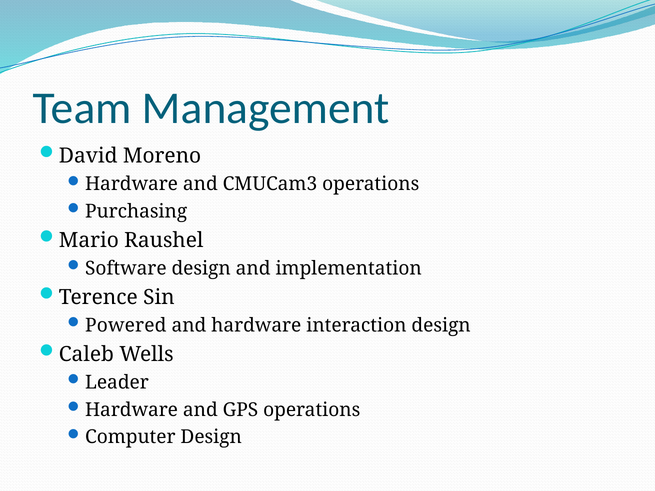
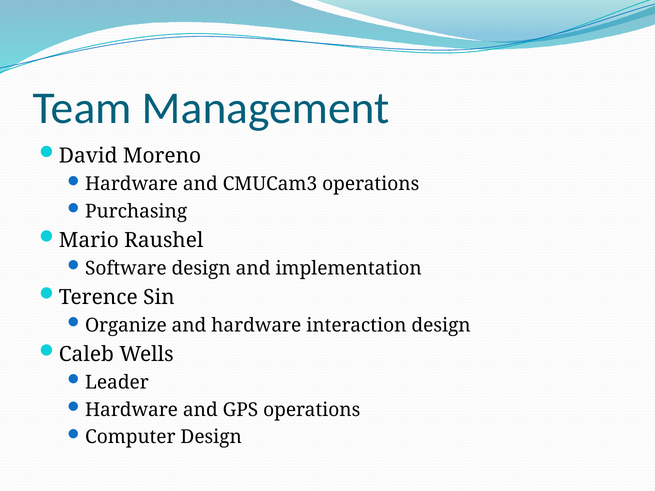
Powered: Powered -> Organize (126, 326)
